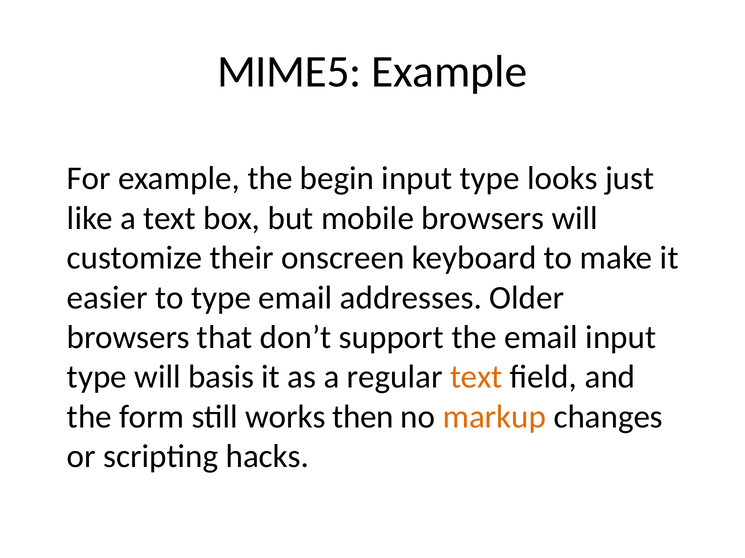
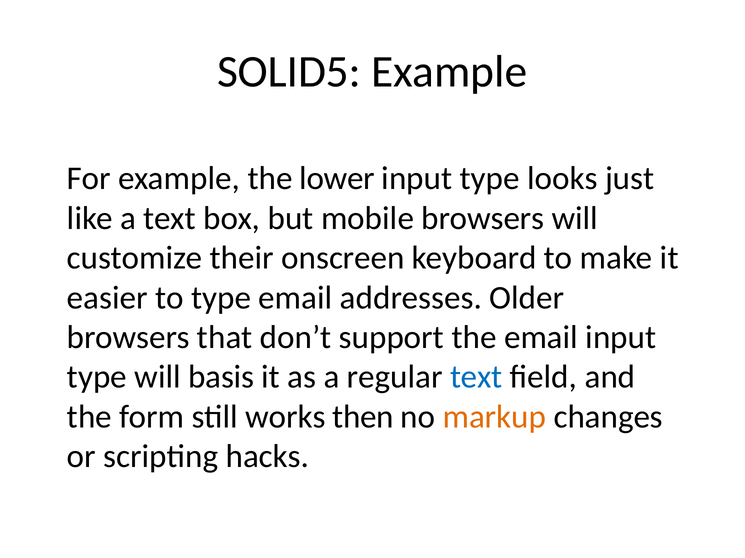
MIME5: MIME5 -> SOLID5 (289, 72)
begin: begin -> lower (337, 179)
text colour: orange -> blue (476, 378)
